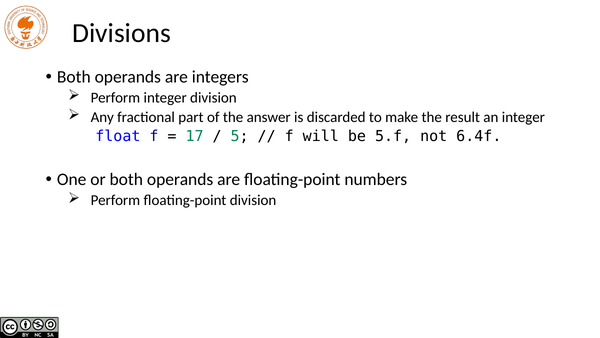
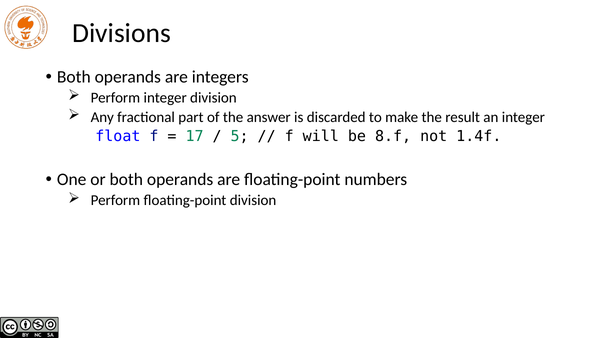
5.f: 5.f -> 8.f (393, 136)
6.4f: 6.4f -> 1.4f (479, 136)
